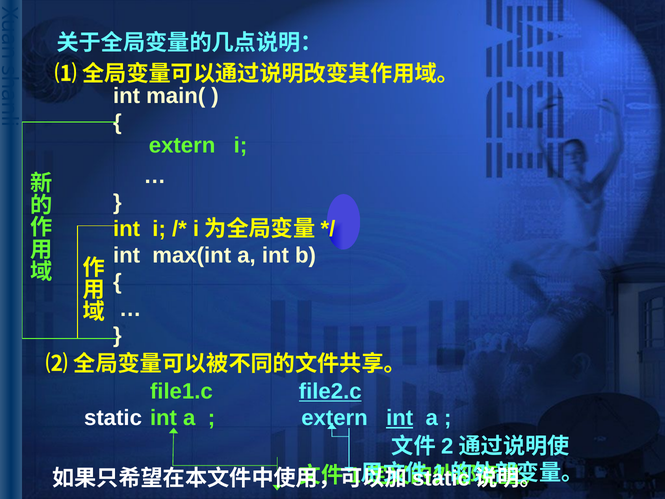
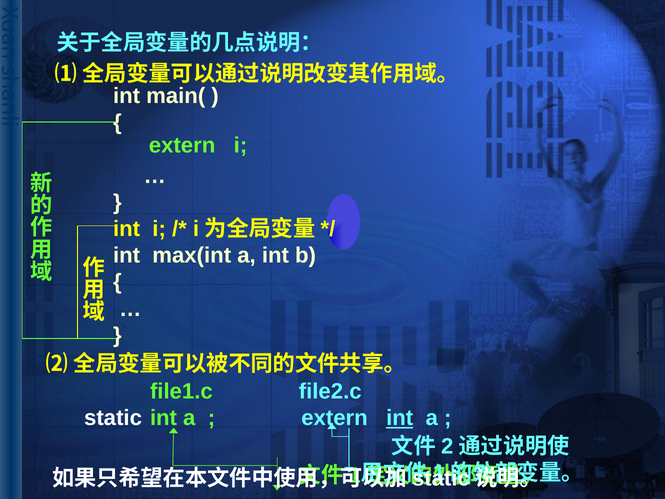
file2.c underline: present -> none (330, 391)
